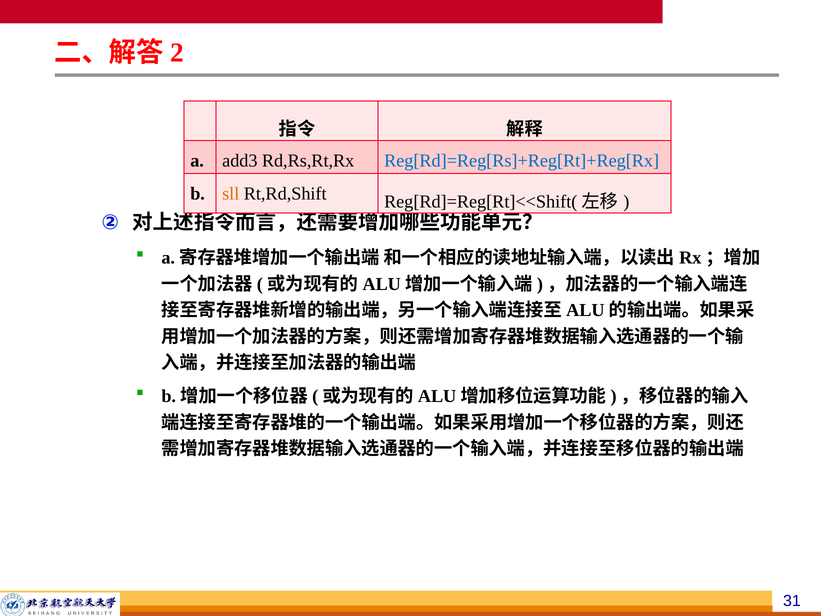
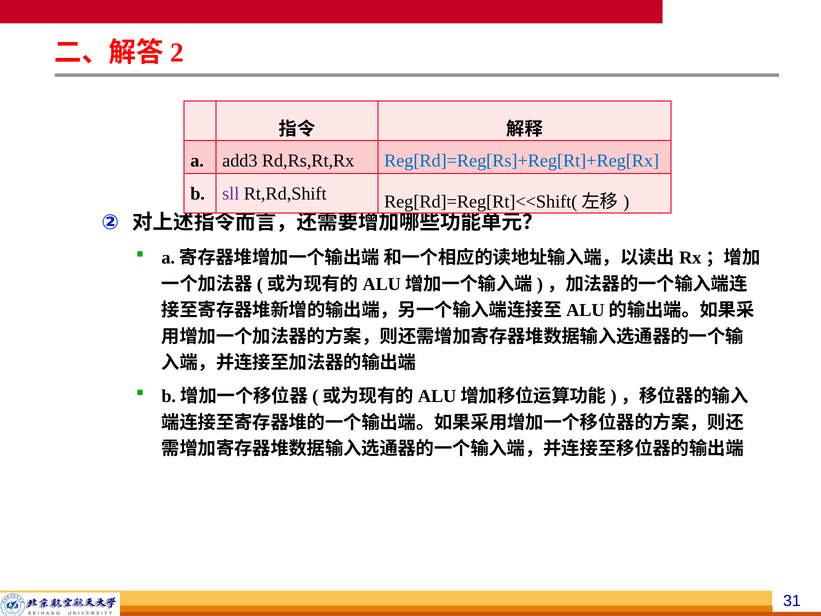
sll colour: orange -> purple (231, 194)
